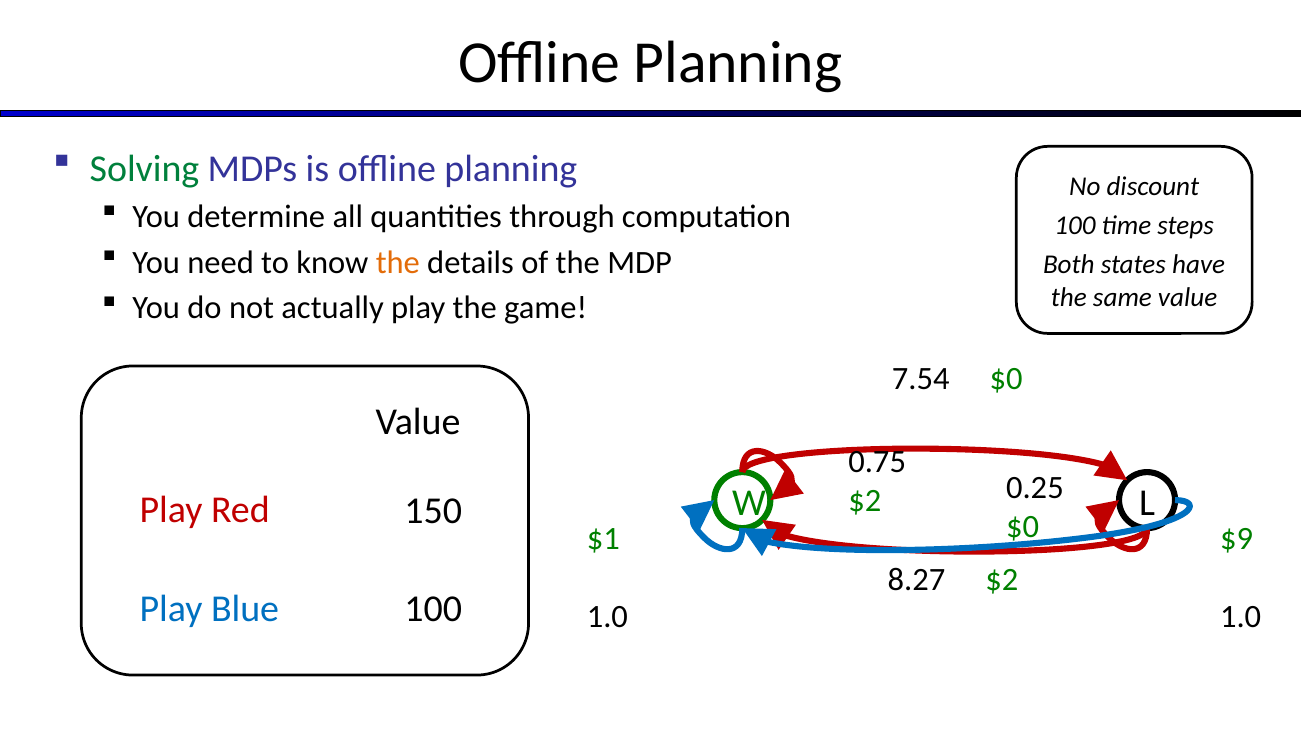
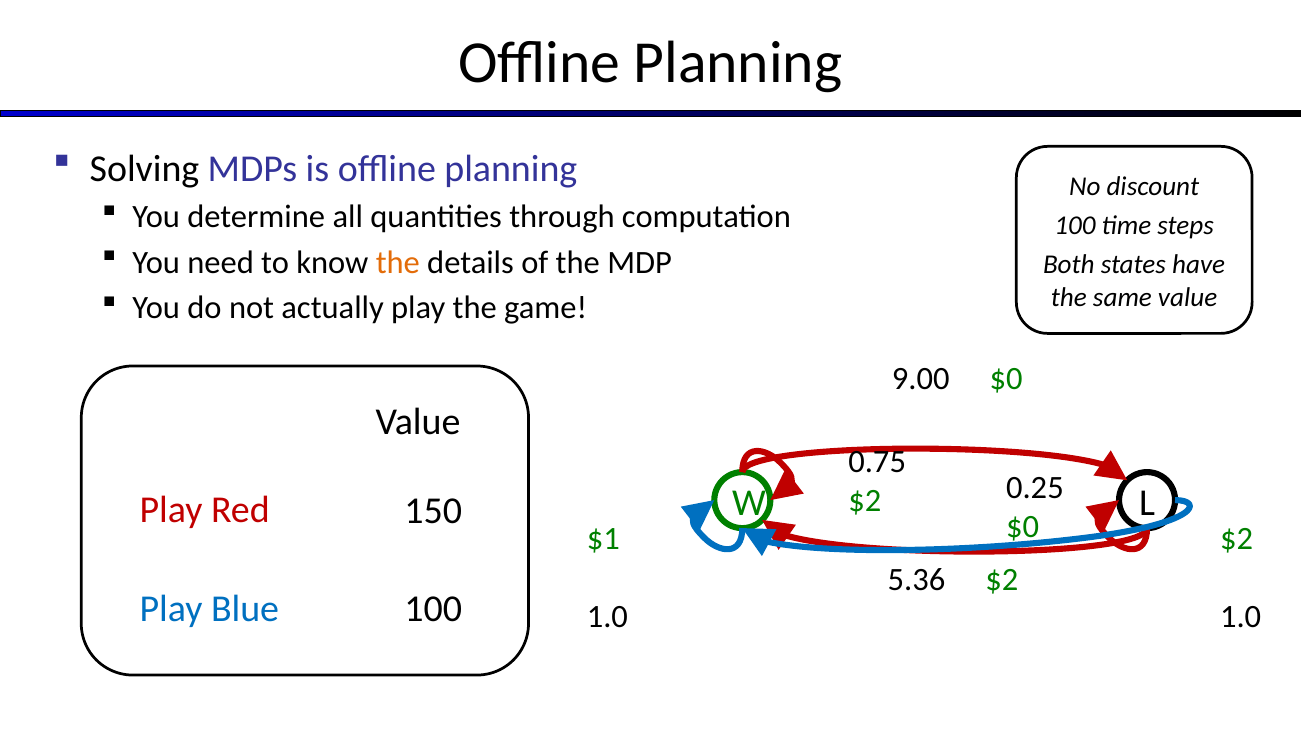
Solving colour: green -> black (144, 169)
7.54: 7.54 -> 9.00 (921, 379)
$9: $9 -> $2 (1237, 539)
8.27: 8.27 -> 5.36 (917, 579)
